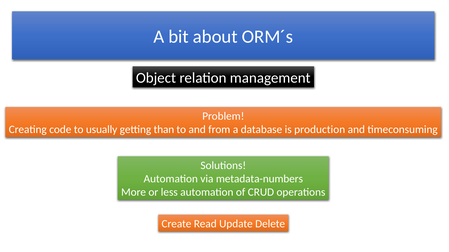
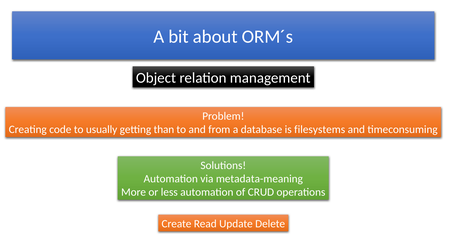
production: production -> filesystems (320, 130)
metadata-numbers: metadata-numbers -> metadata-meaning (259, 179)
